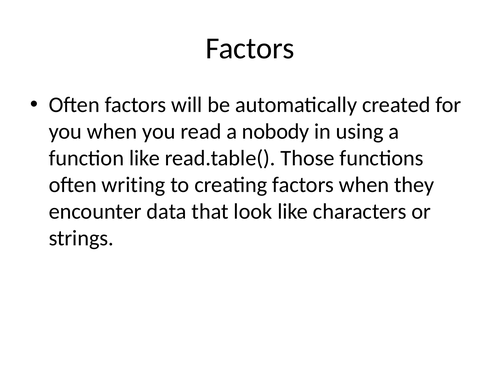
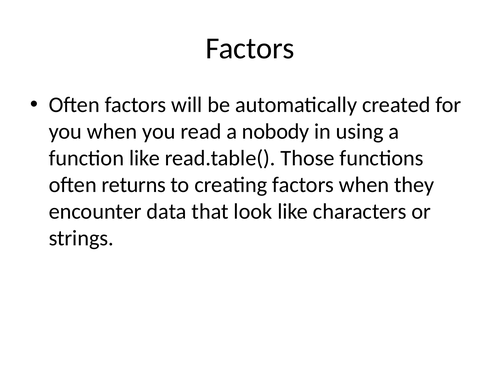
writing: writing -> returns (134, 185)
